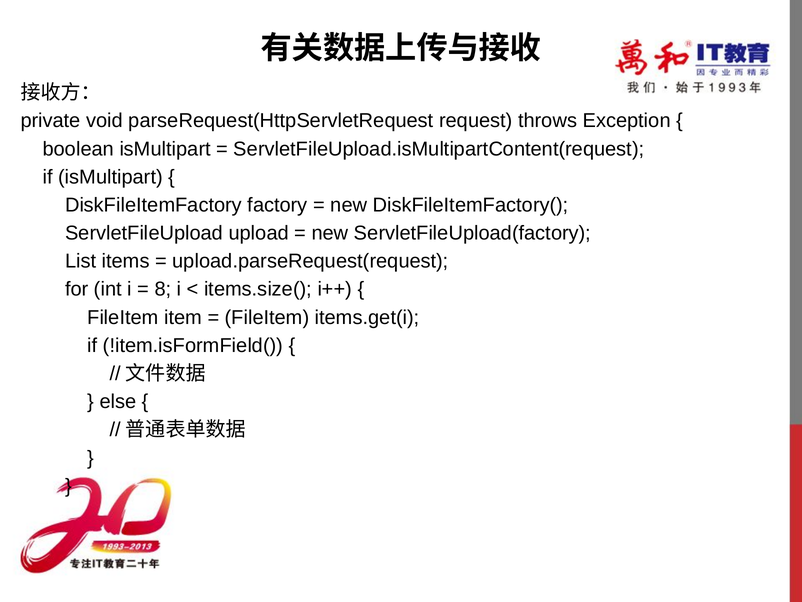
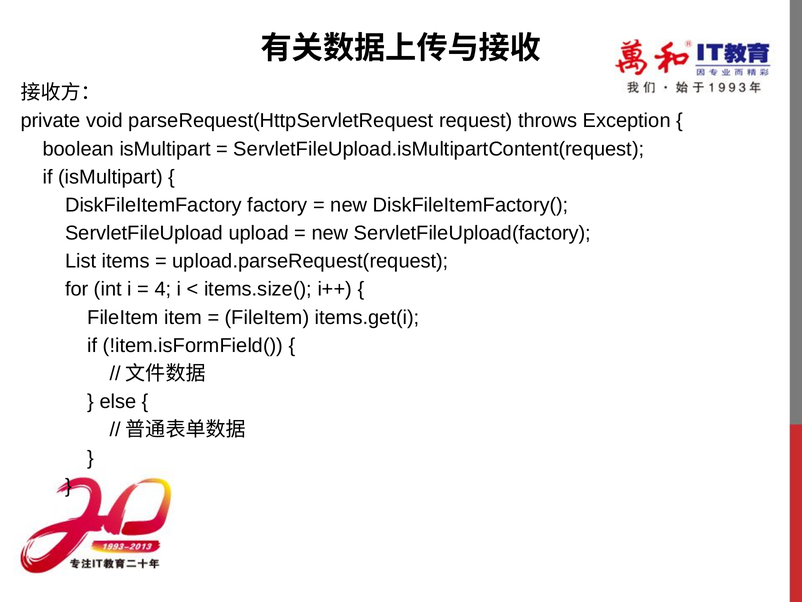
8: 8 -> 4 (163, 289)
